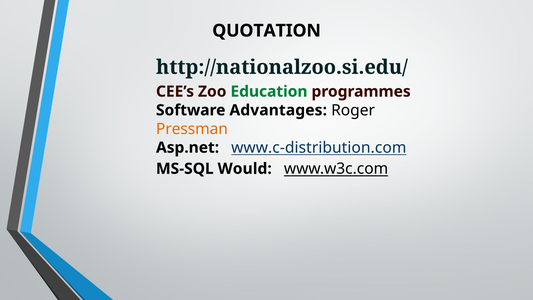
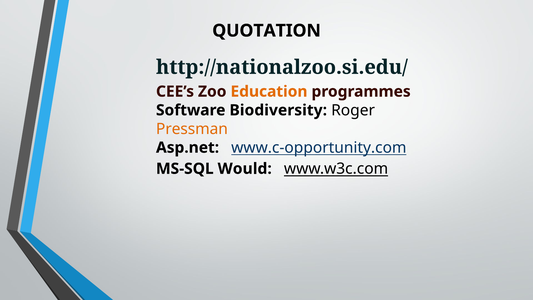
Education colour: green -> orange (269, 91)
Advantages: Advantages -> Biodiversity (278, 110)
www.c-distribution.com: www.c-distribution.com -> www.c-opportunity.com (319, 147)
